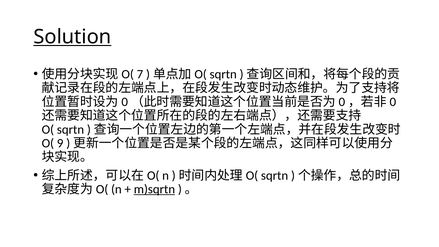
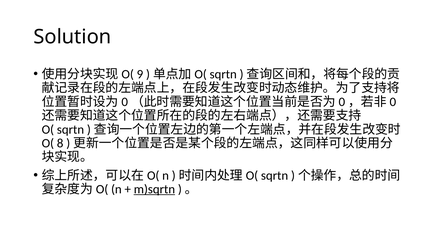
Solution underline: present -> none (72, 37)
7: 7 -> 9 (140, 74)
9: 9 -> 8 (60, 143)
